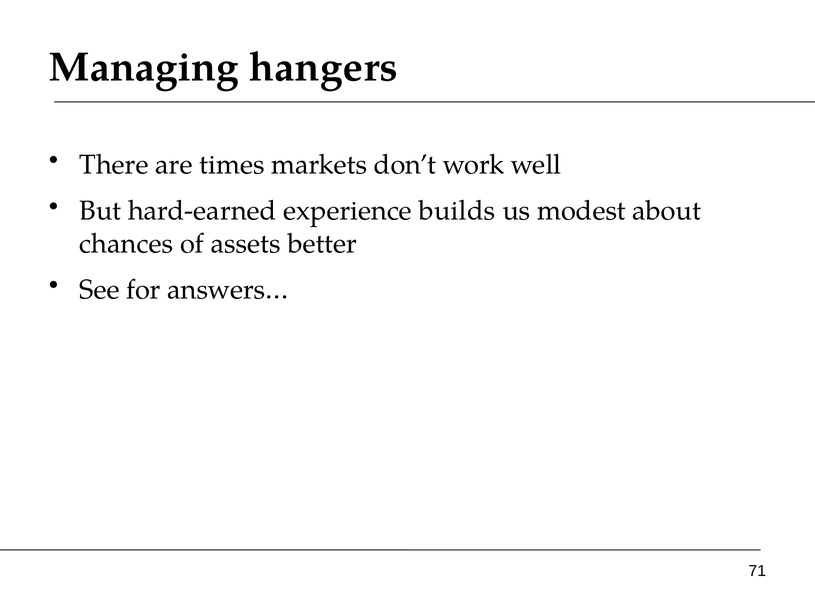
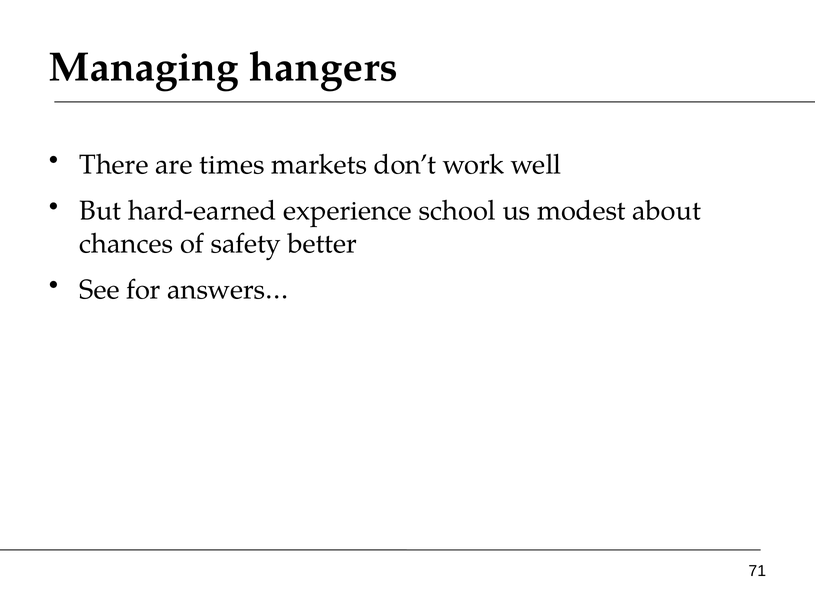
builds: builds -> school (457, 211)
assets: assets -> safety (246, 244)
